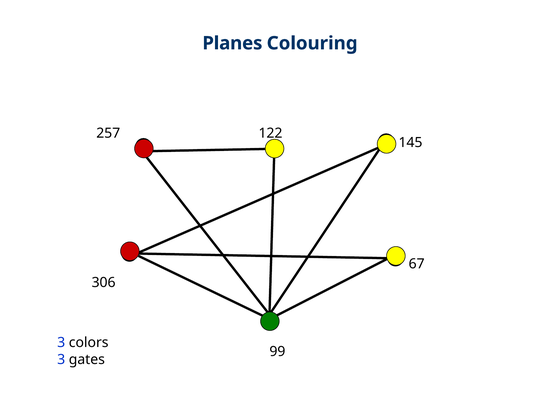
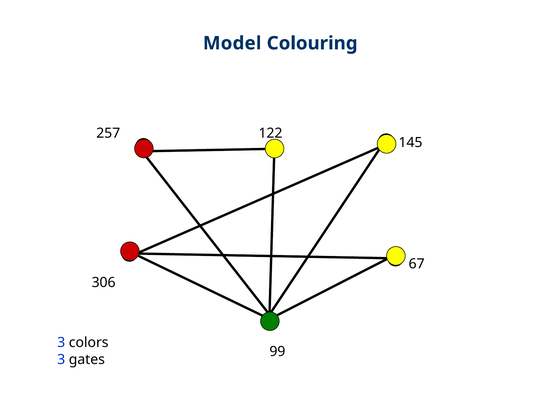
Planes: Planes -> Model (232, 43)
